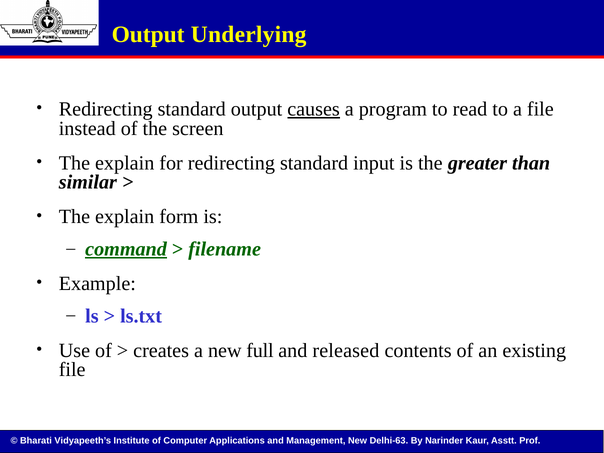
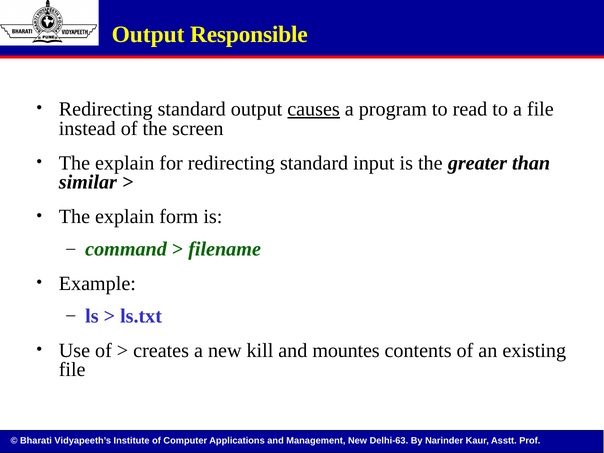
Underlying: Underlying -> Responsible (249, 34)
command underline: present -> none (126, 249)
full: full -> kill (260, 350)
released: released -> mountes (346, 350)
